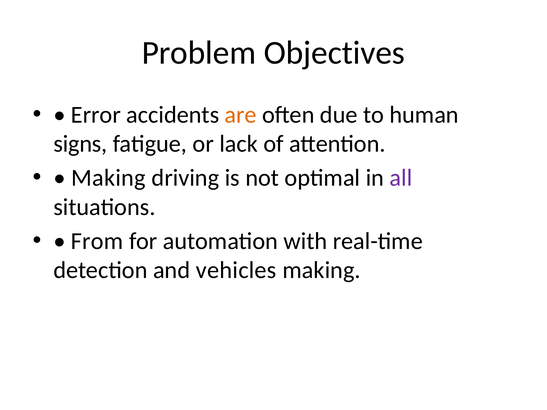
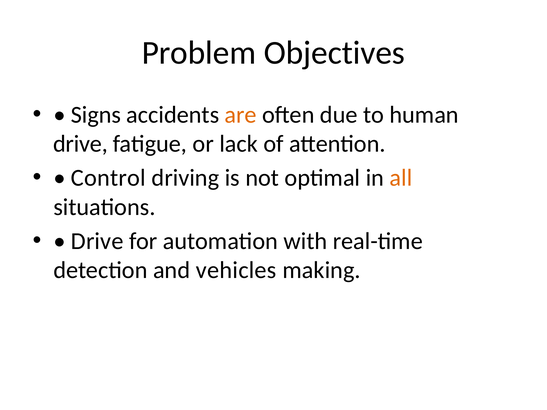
Error: Error -> Signs (96, 115)
signs: signs -> drive (80, 144)
Making: Making -> Control (108, 178)
all colour: purple -> orange (401, 178)
From: From -> Drive (97, 241)
